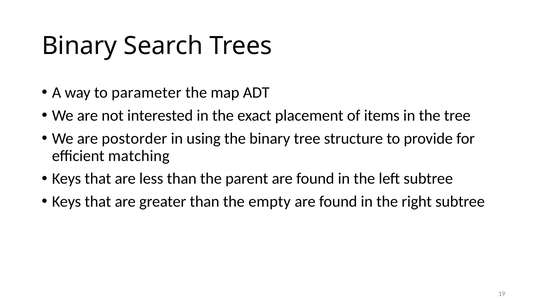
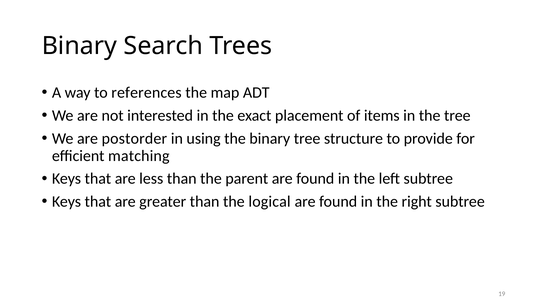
parameter: parameter -> references (146, 92)
empty: empty -> logical (270, 201)
